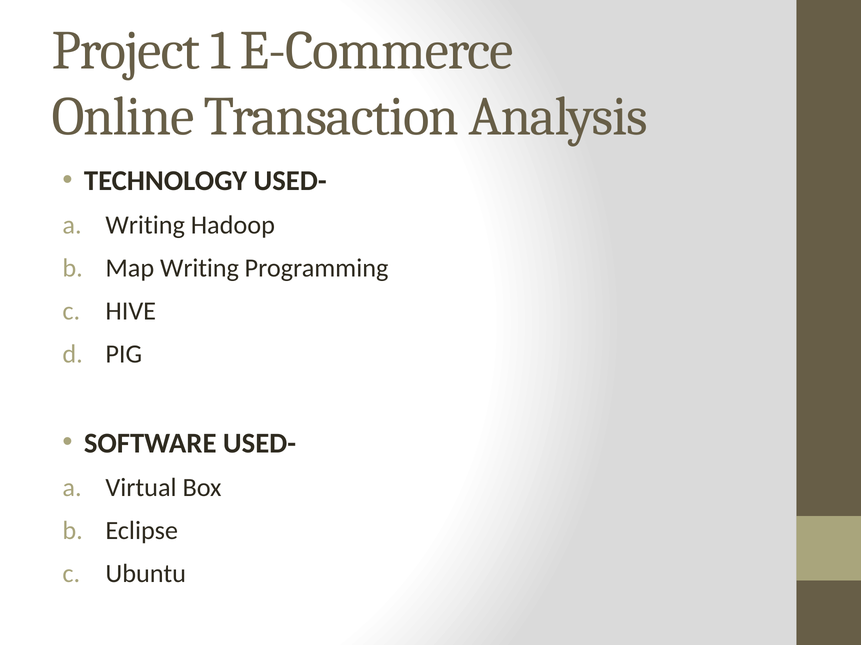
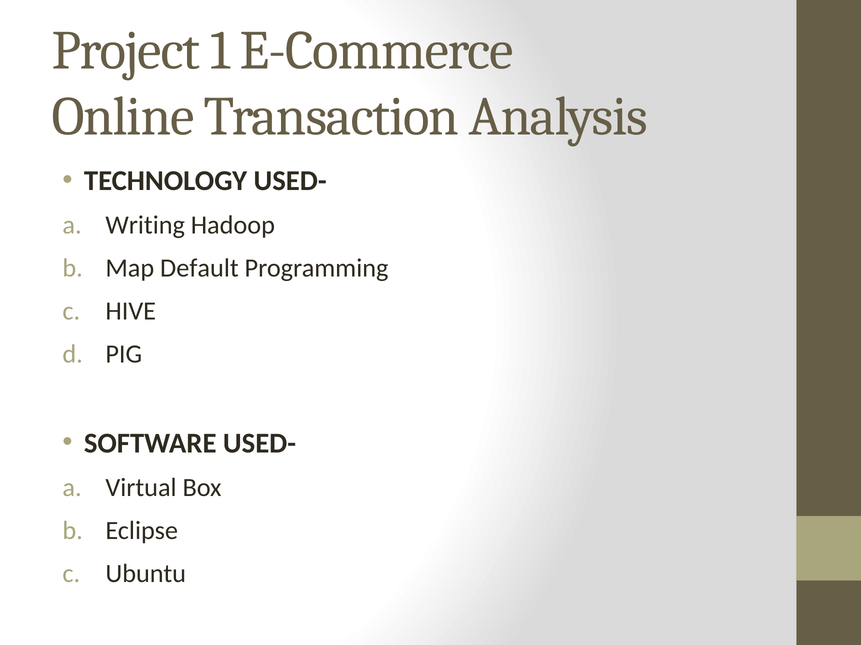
Map Writing: Writing -> Default (199, 269)
